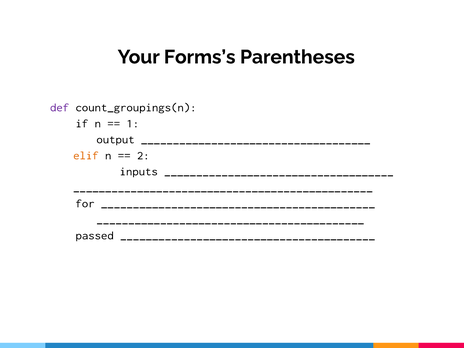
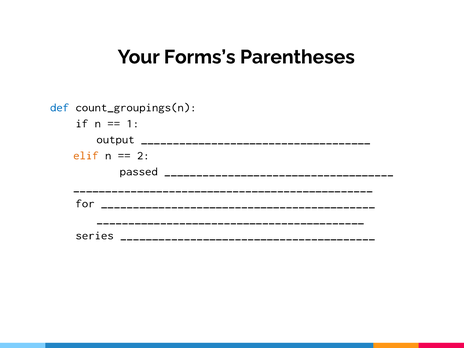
def colour: purple -> blue (60, 107)
inputs: inputs -> passed (139, 171)
passed: passed -> series (95, 235)
